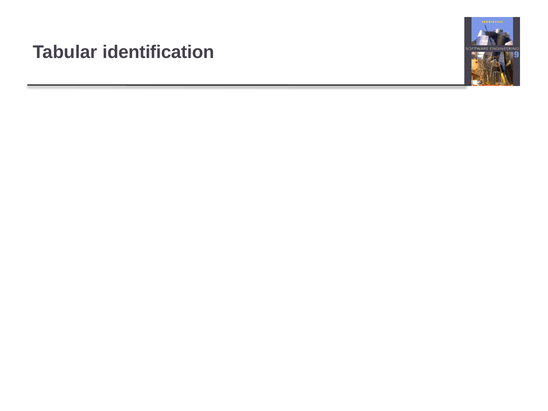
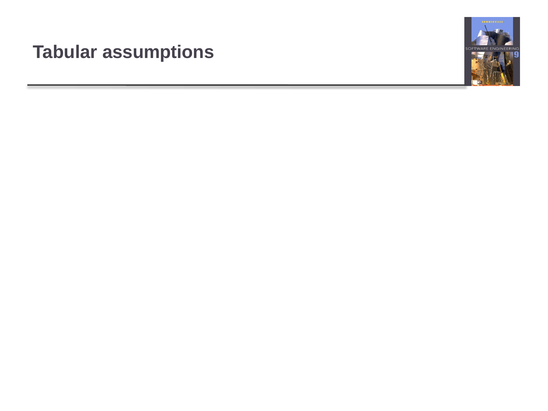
identification: identification -> assumptions (158, 52)
